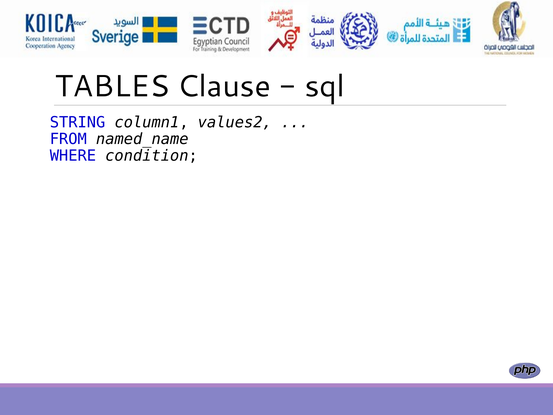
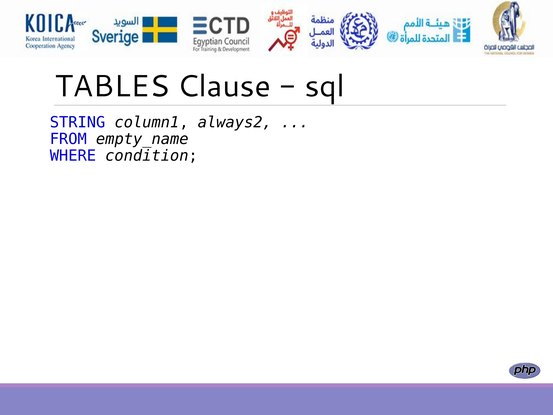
values2: values2 -> always2 (235, 122)
named_name: named_name -> empty_name (142, 139)
